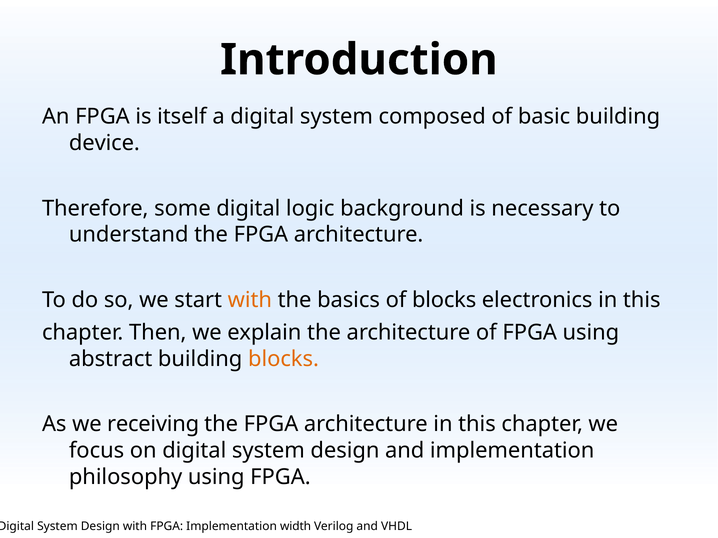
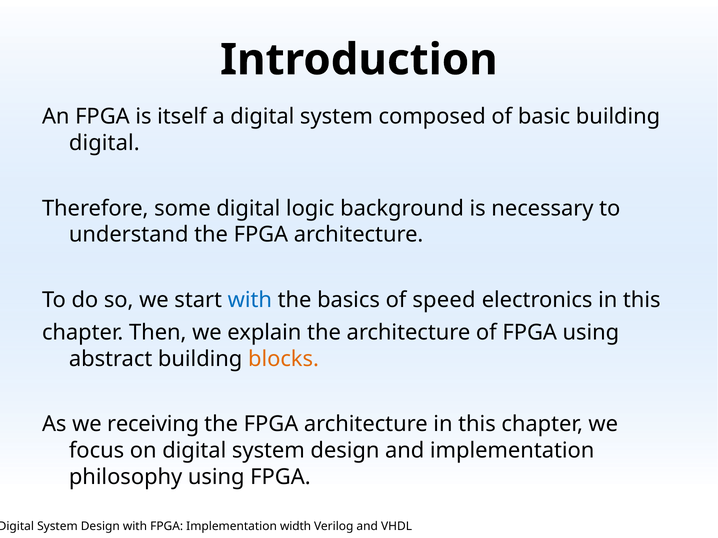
device: device -> digital (104, 143)
with colour: orange -> blue (250, 300)
of blocks: blocks -> speed (444, 300)
